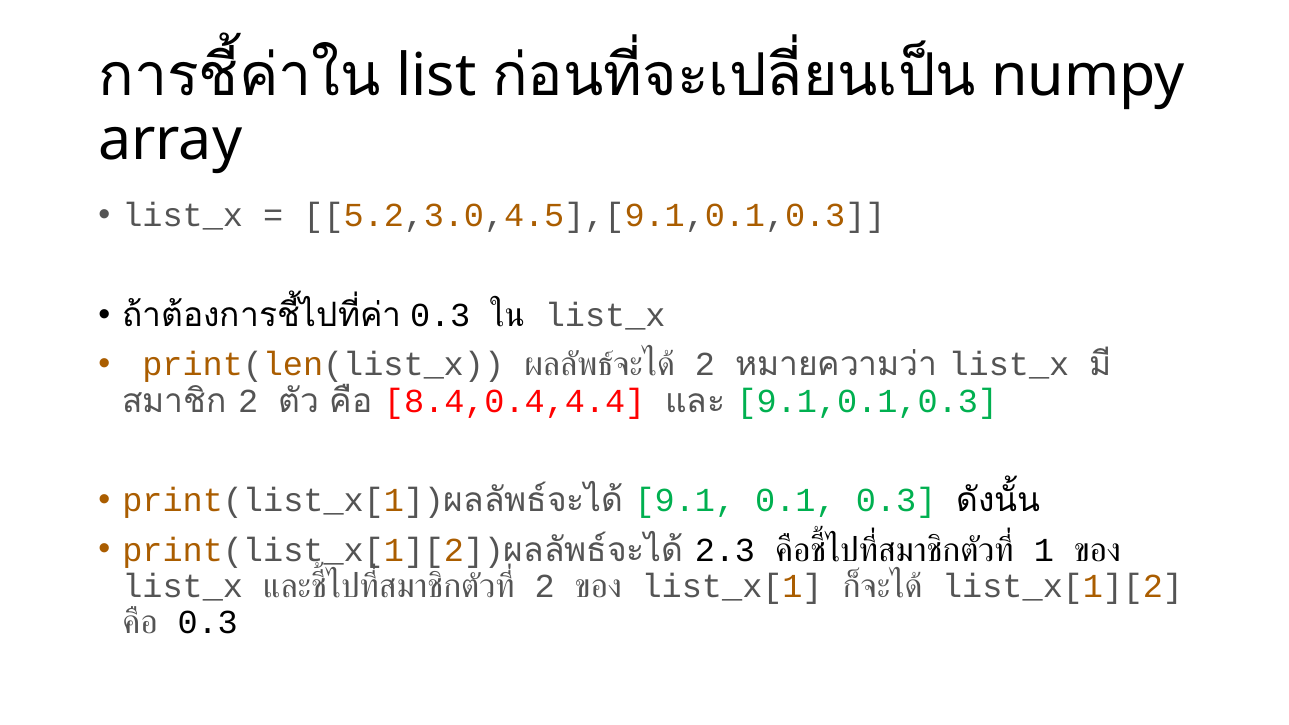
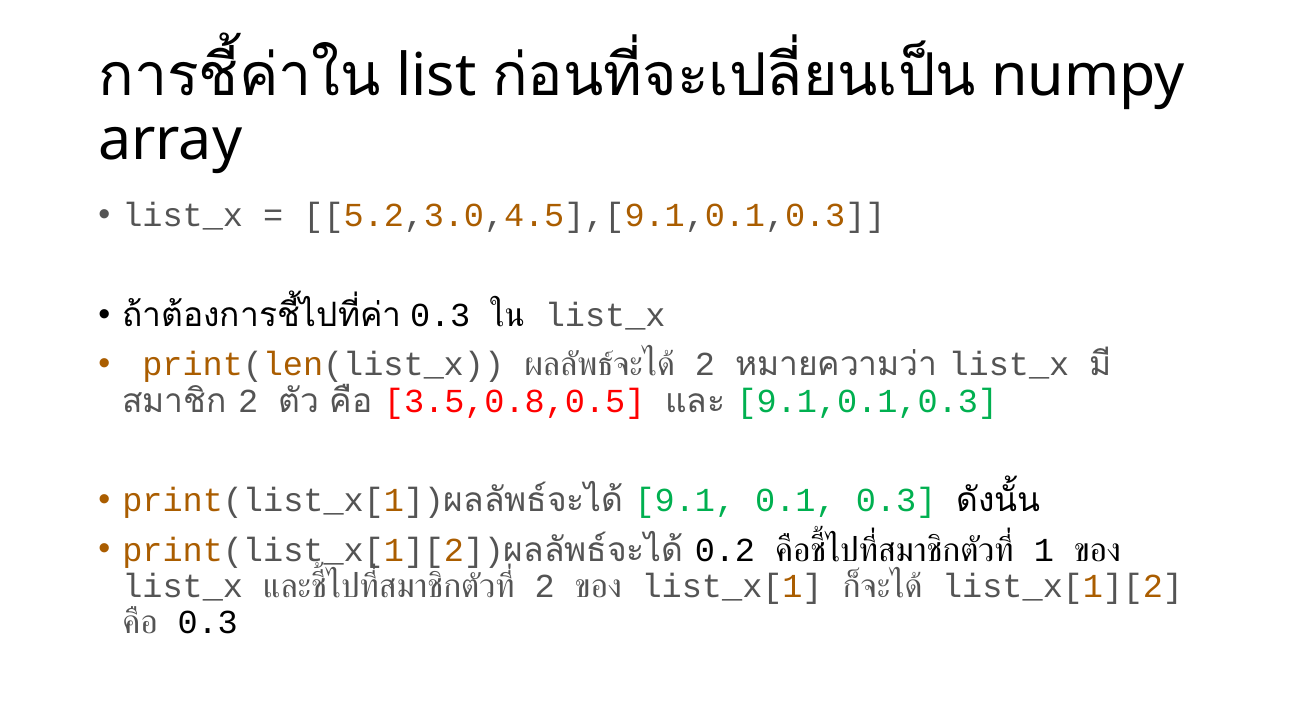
8.4,0.4,4.4: 8.4,0.4,4.4 -> 3.5,0.8,0.5 (515, 401)
2.3: 2.3 -> 0.2 (725, 550)
